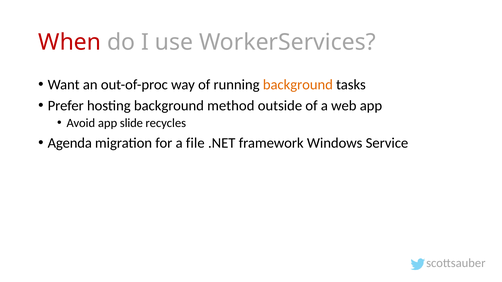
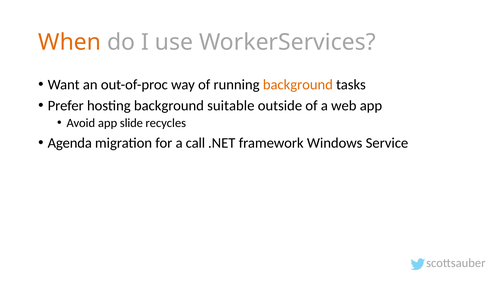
When colour: red -> orange (70, 42)
method: method -> suitable (231, 106)
file: file -> call (195, 143)
